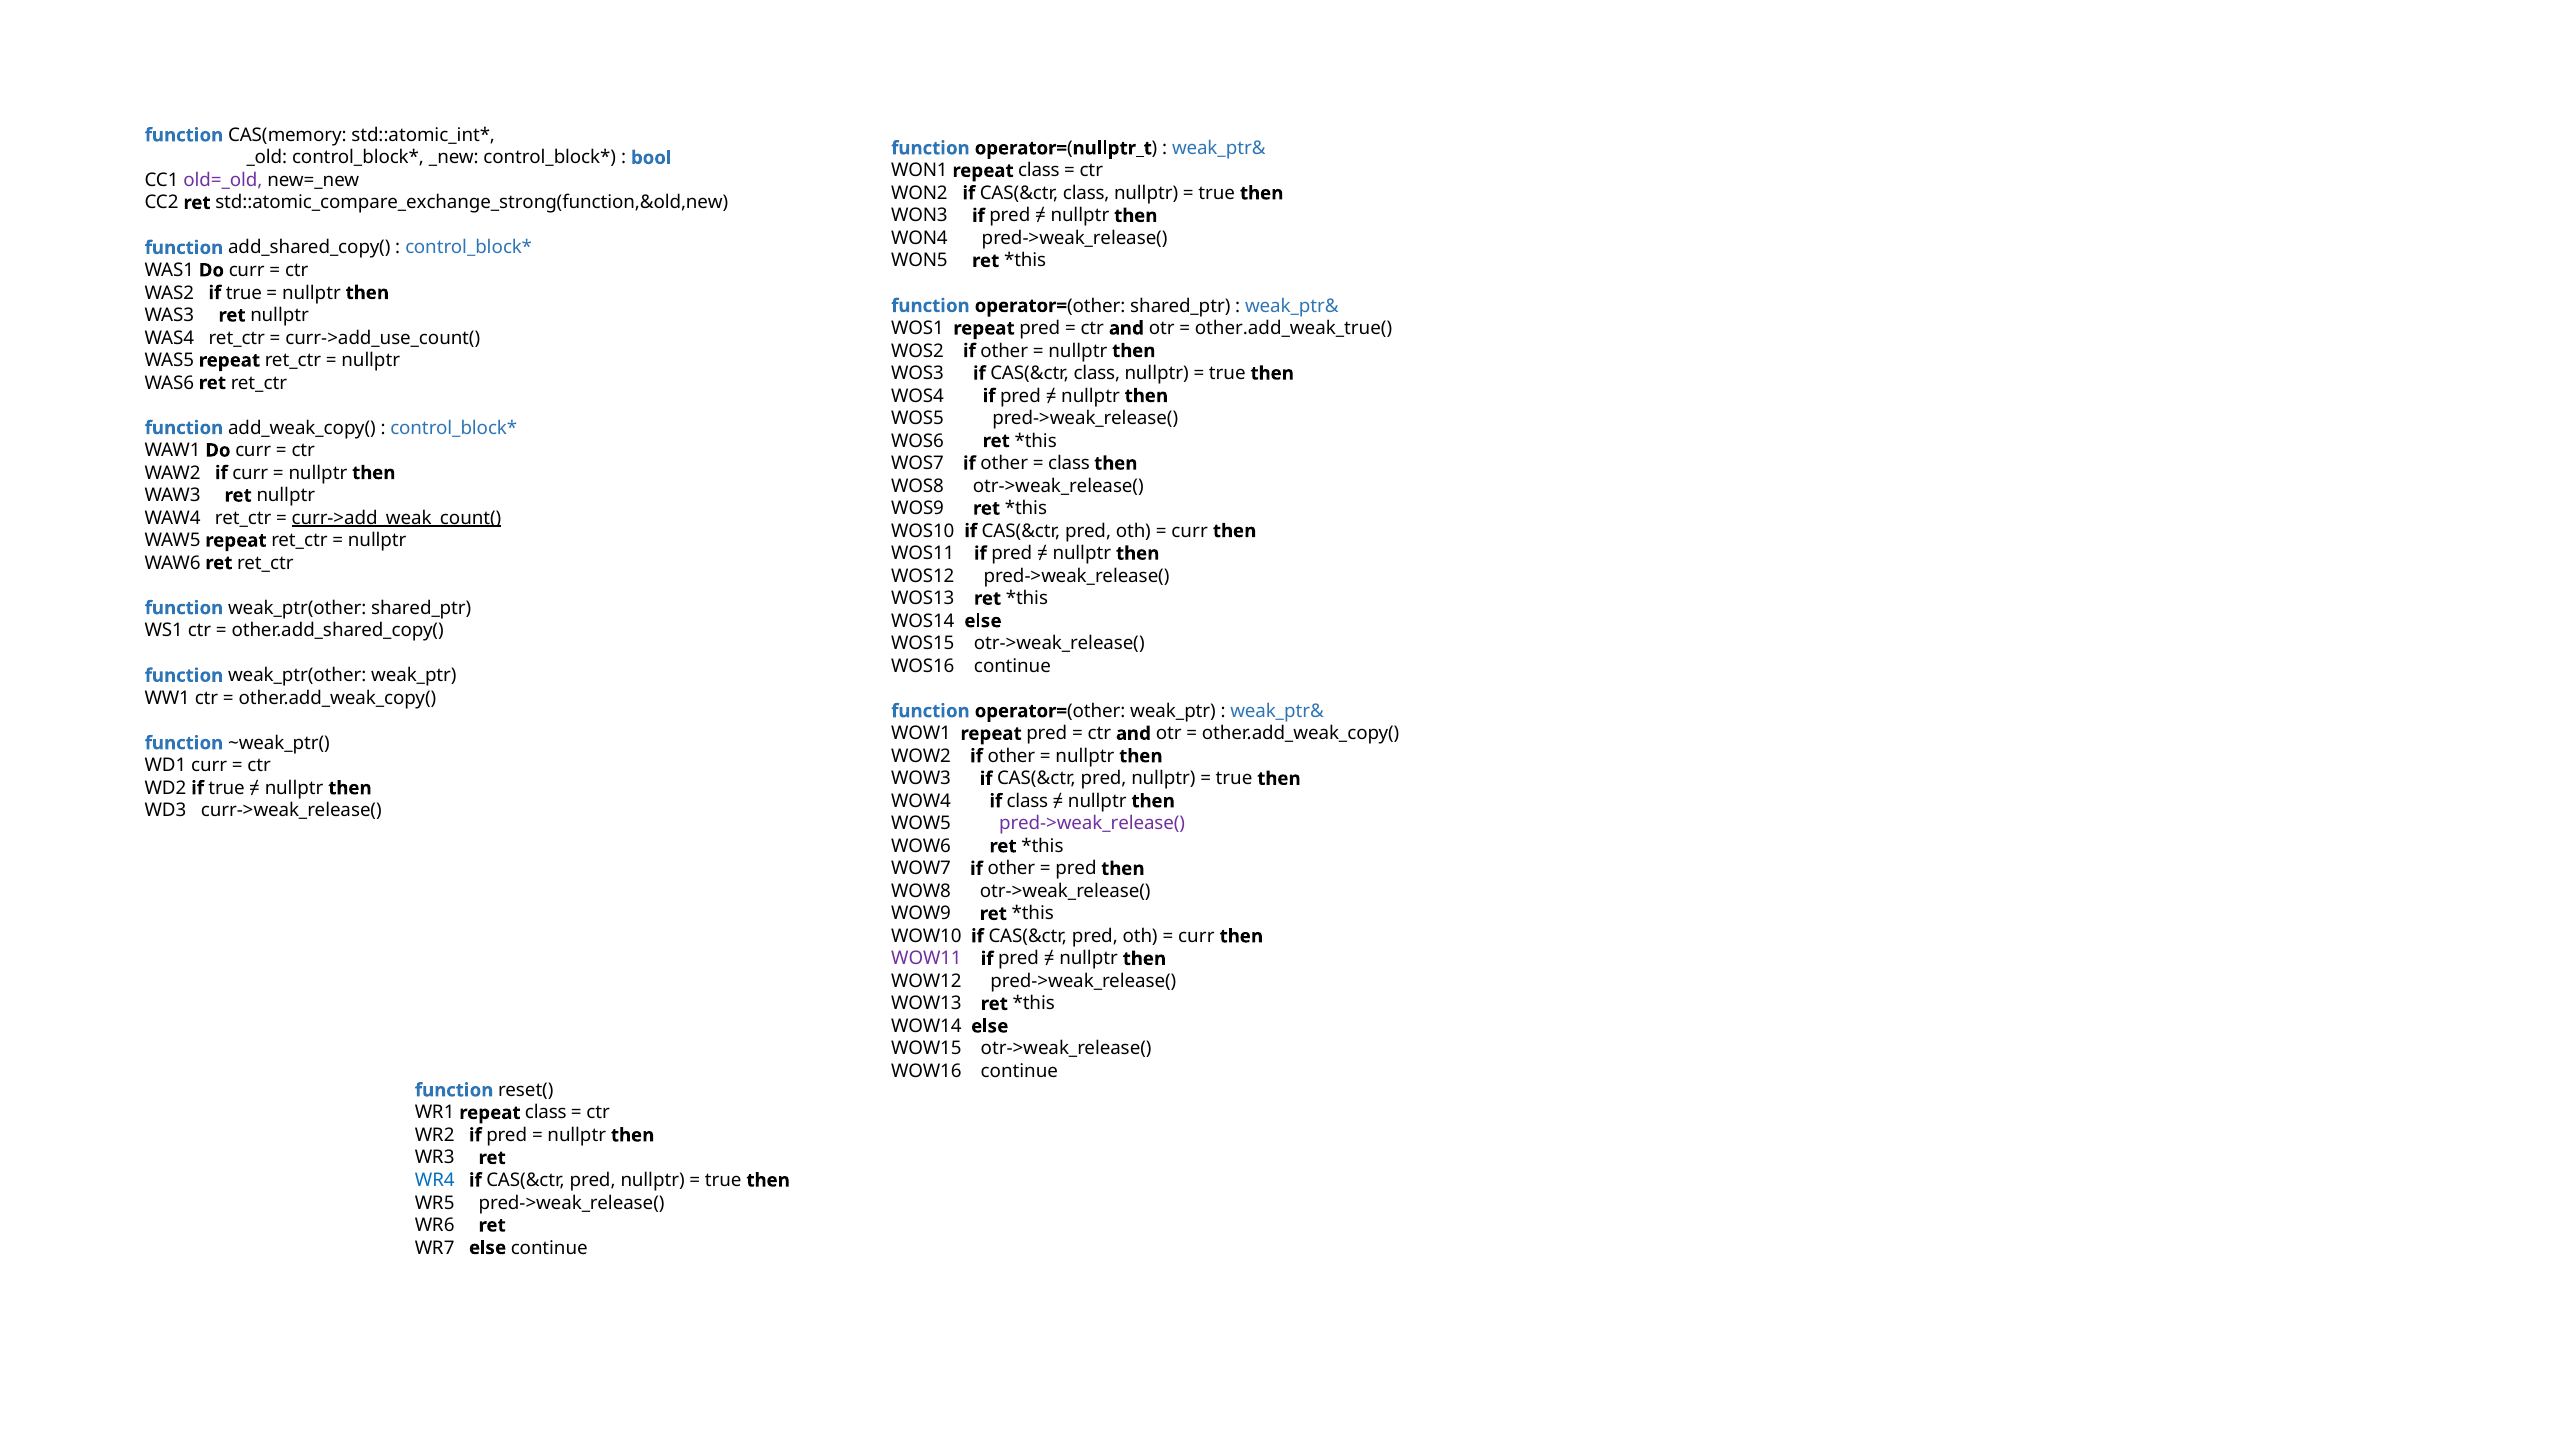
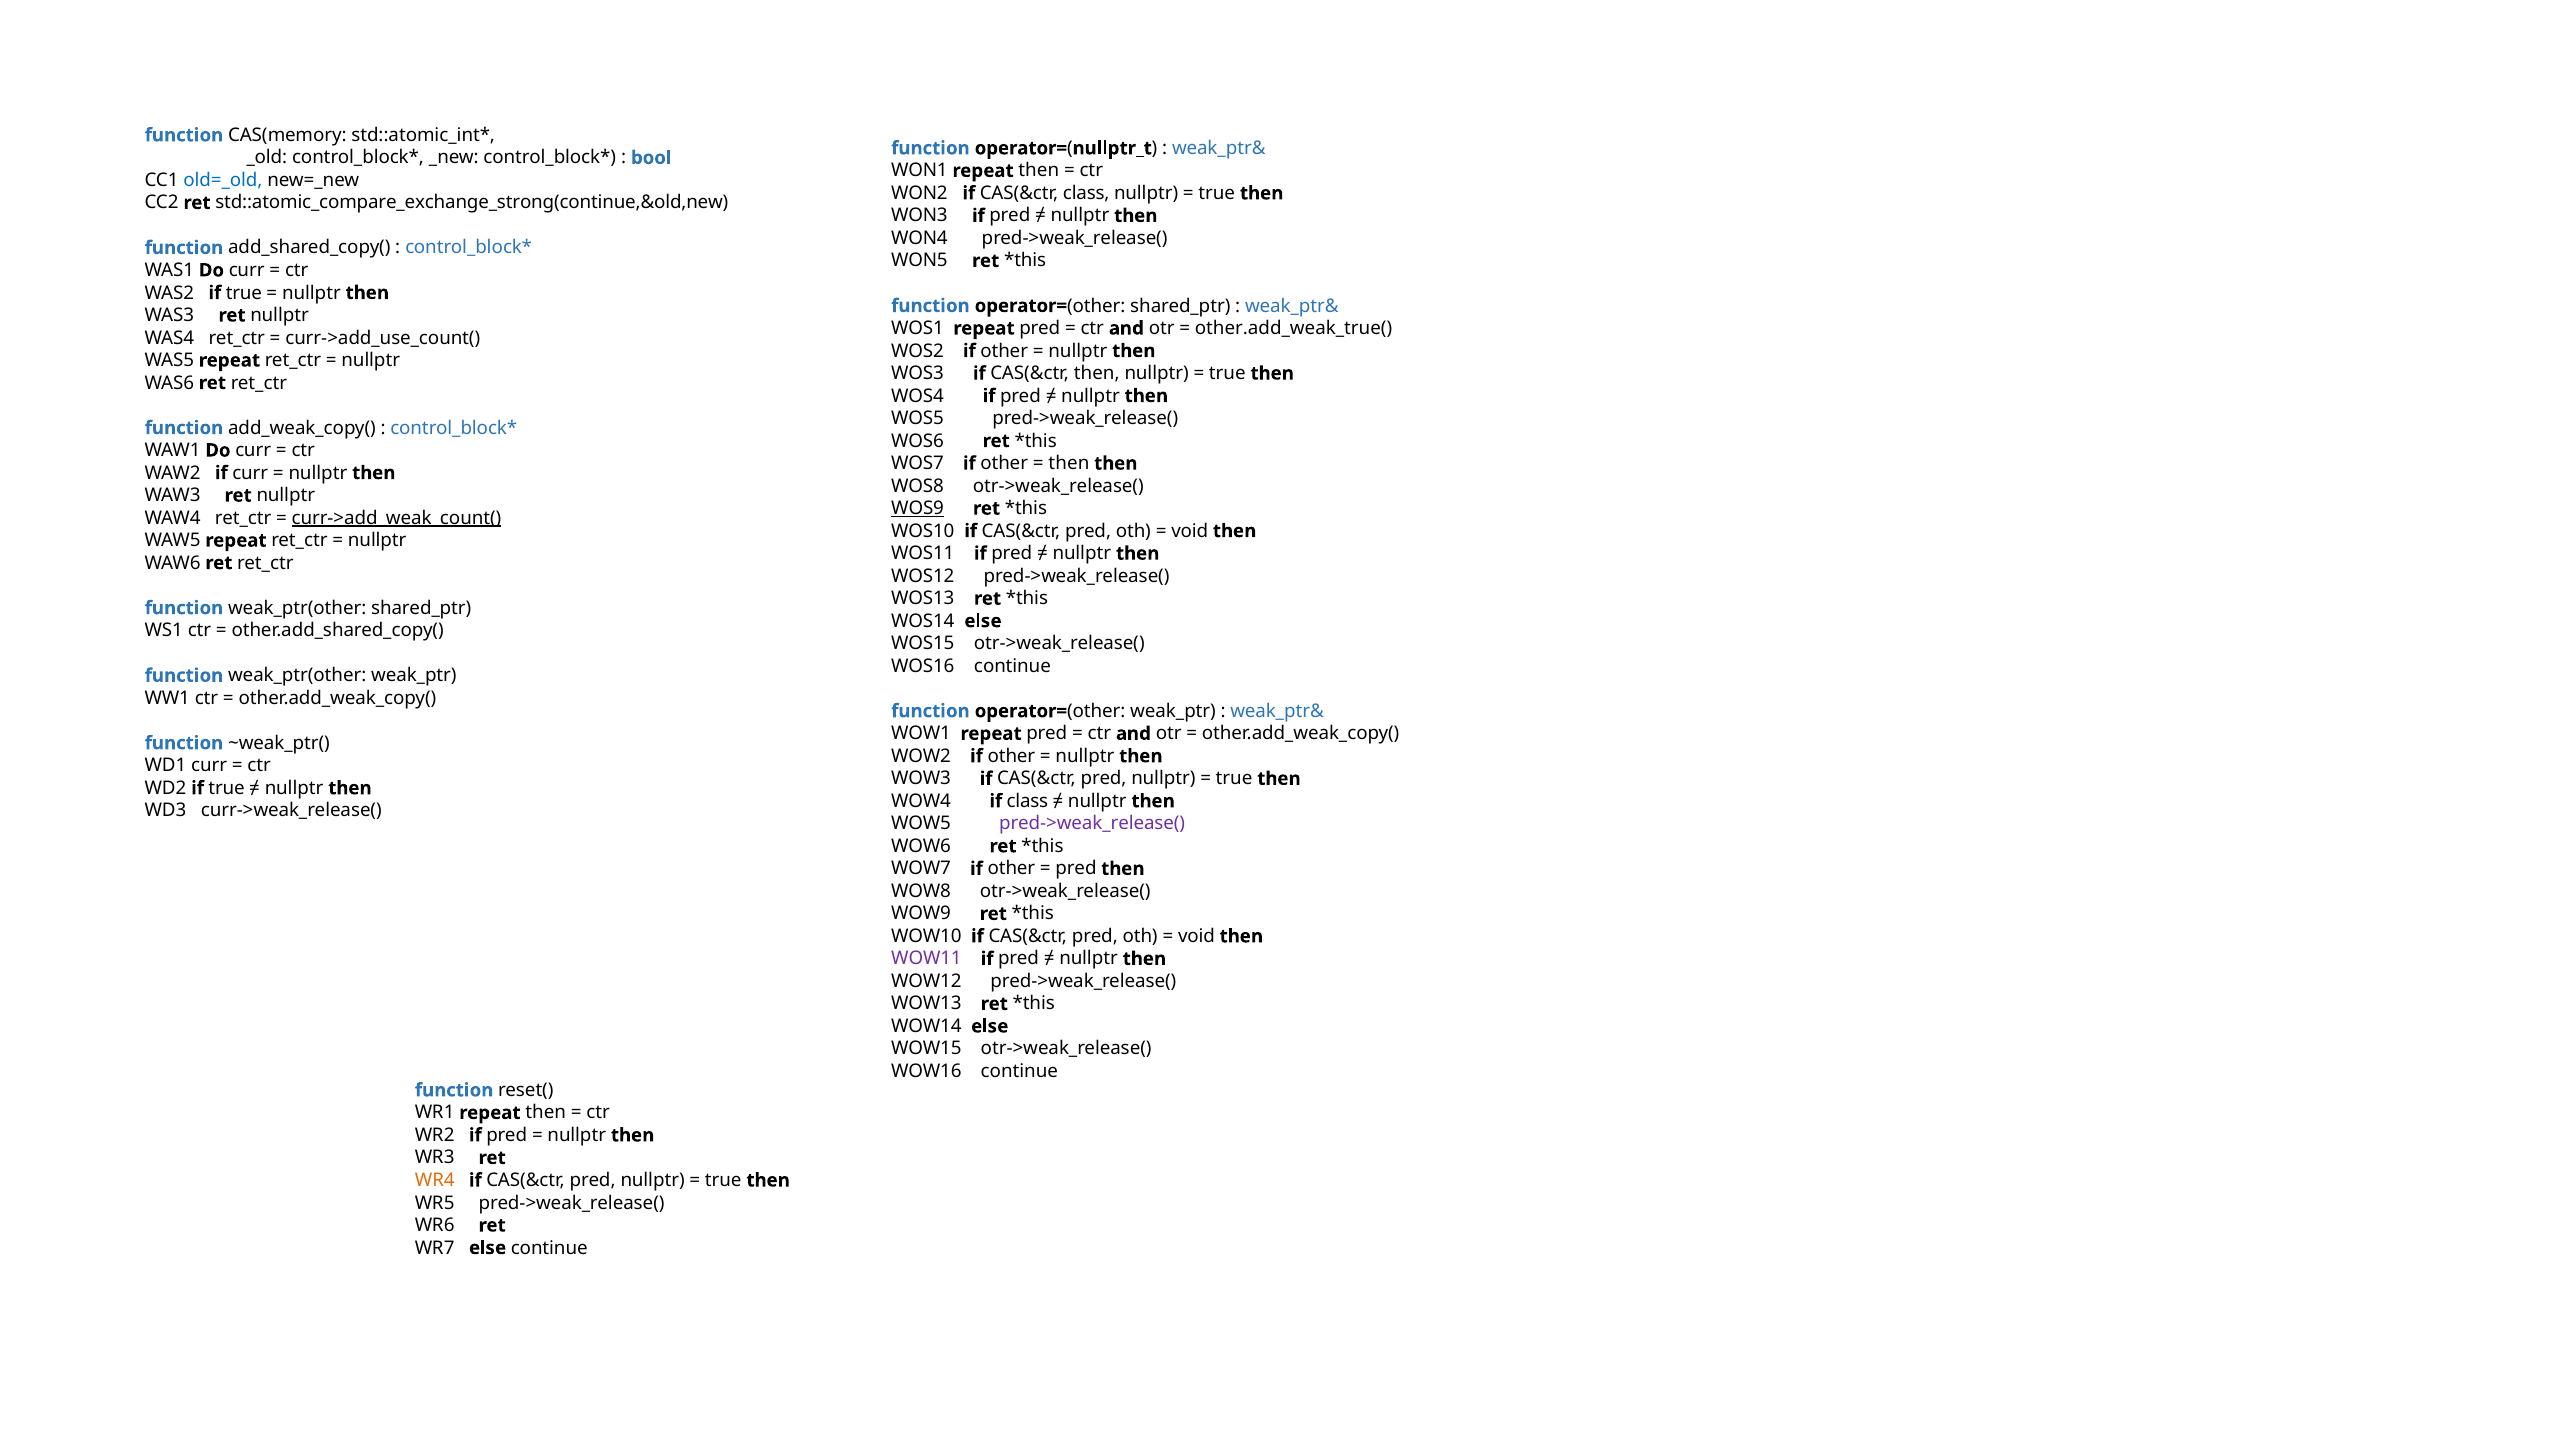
WON1 repeat class: class -> then (1039, 171)
old=_old colour: purple -> blue (223, 180)
std::atomic_compare_exchange_strong(function,&old,new: std::atomic_compare_exchange_strong(function,&old,new -> std::atomic_compare_exchange_strong(continue,&old,new (472, 203)
WOS3 if CAS(&ctr class: class -> then (1097, 373)
class: class -> then (1069, 463)
WOS9 underline: none -> present (918, 508)
curr: curr -> void (1190, 531)
curr: curr -> void (1196, 936)
WR1 repeat class: class -> then (546, 1113)
WR4 colour: blue -> orange (435, 1180)
